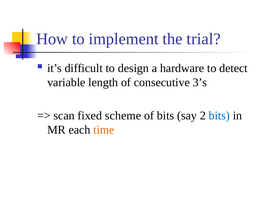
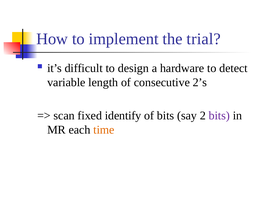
3’s: 3’s -> 2’s (200, 82)
scheme: scheme -> identify (123, 116)
bits colour: blue -> purple (219, 116)
